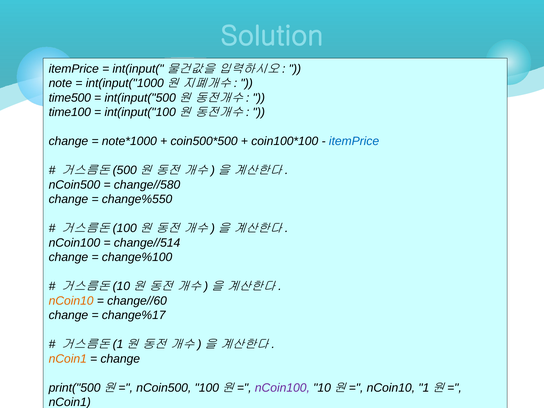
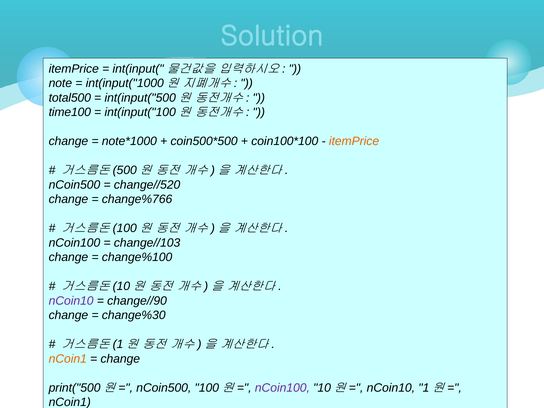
time500: time500 -> total500 (70, 98)
itemPrice colour: blue -> orange (354, 141)
change//580: change//580 -> change//520 (147, 185)
change%550: change%550 -> change%766 (137, 199)
change//514: change//514 -> change//103 (147, 243)
nCoin10 colour: orange -> purple (71, 301)
change//60: change//60 -> change//90 (137, 301)
change%17: change%17 -> change%30 (134, 315)
